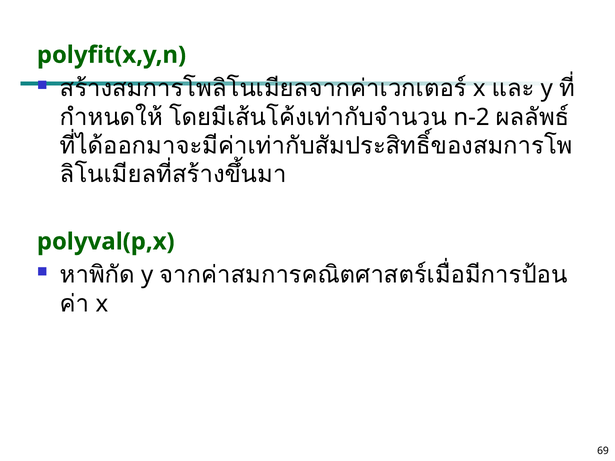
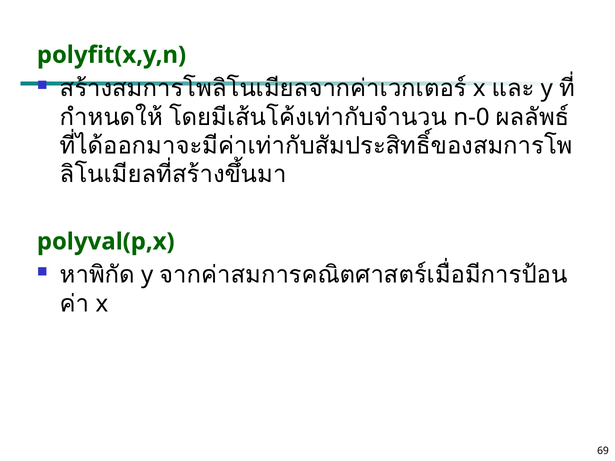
n-2: n-2 -> n-0 (472, 117)
